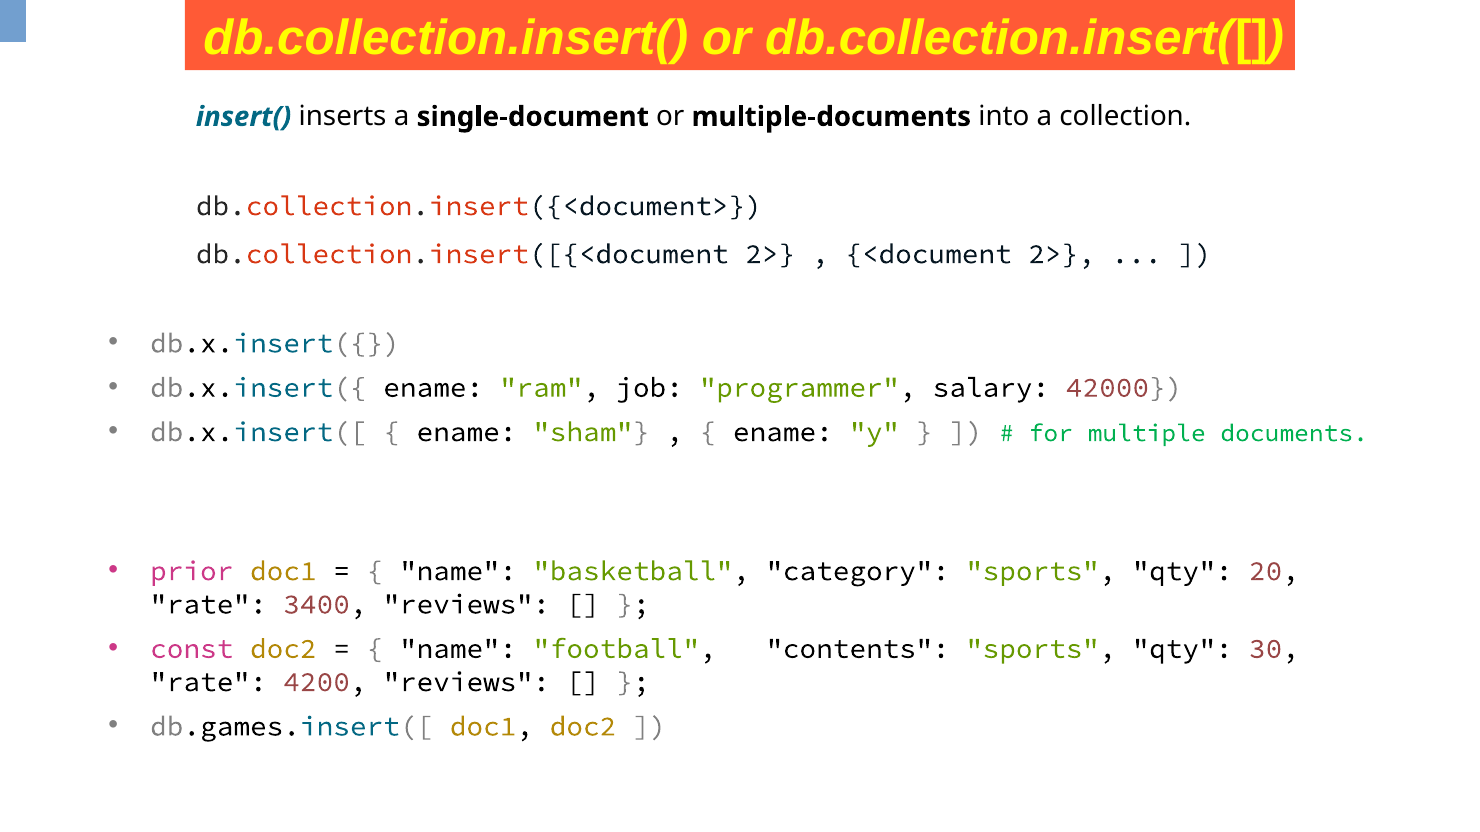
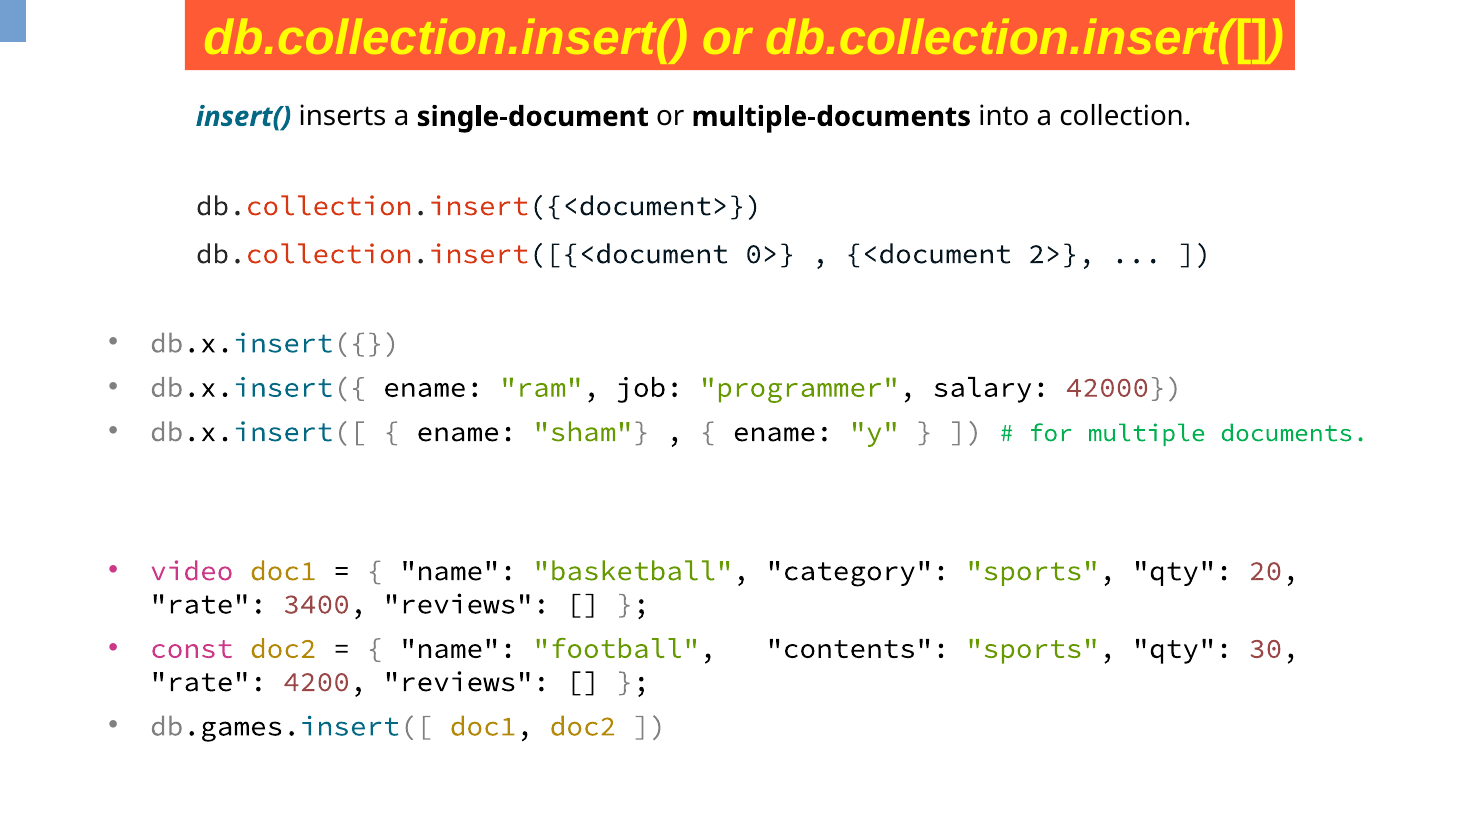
db.collection.insert([{<document 2>: 2> -> 0> (770, 254)
prior: prior -> video (192, 571)
